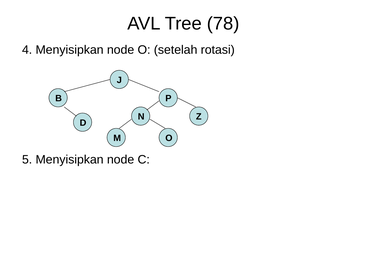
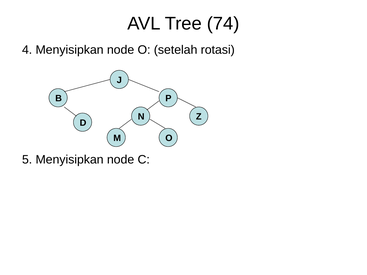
78: 78 -> 74 (223, 24)
